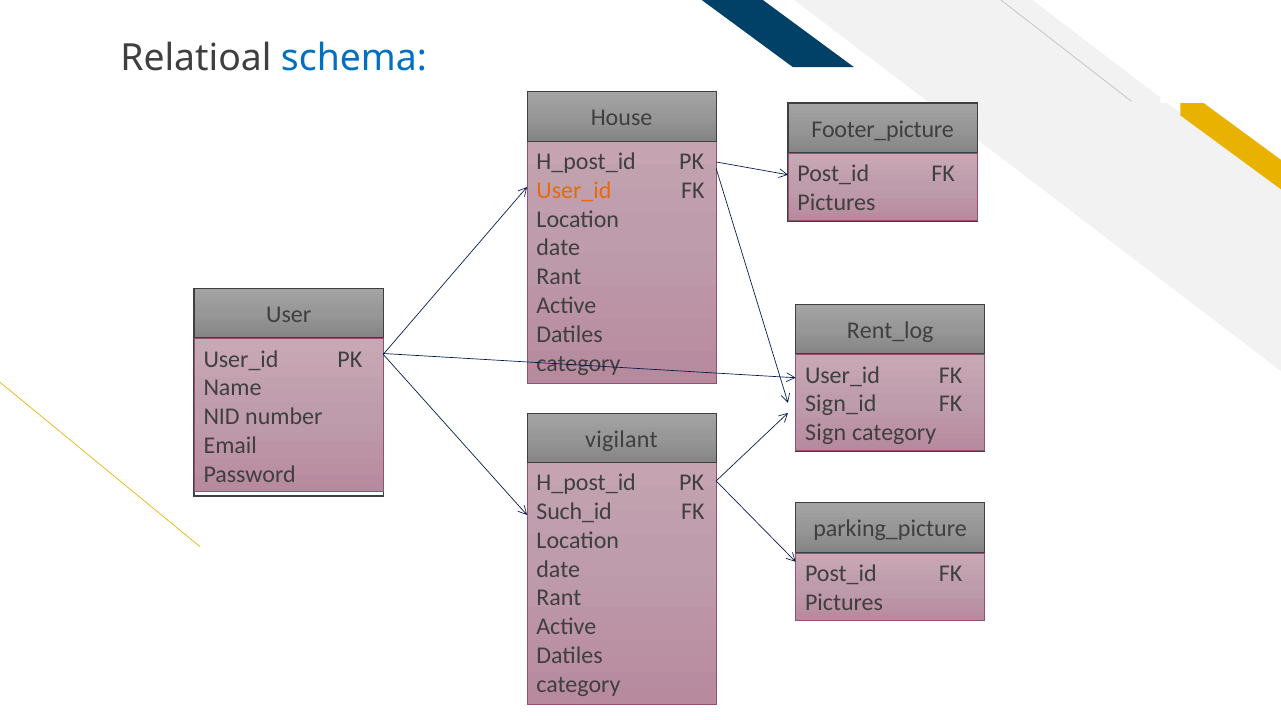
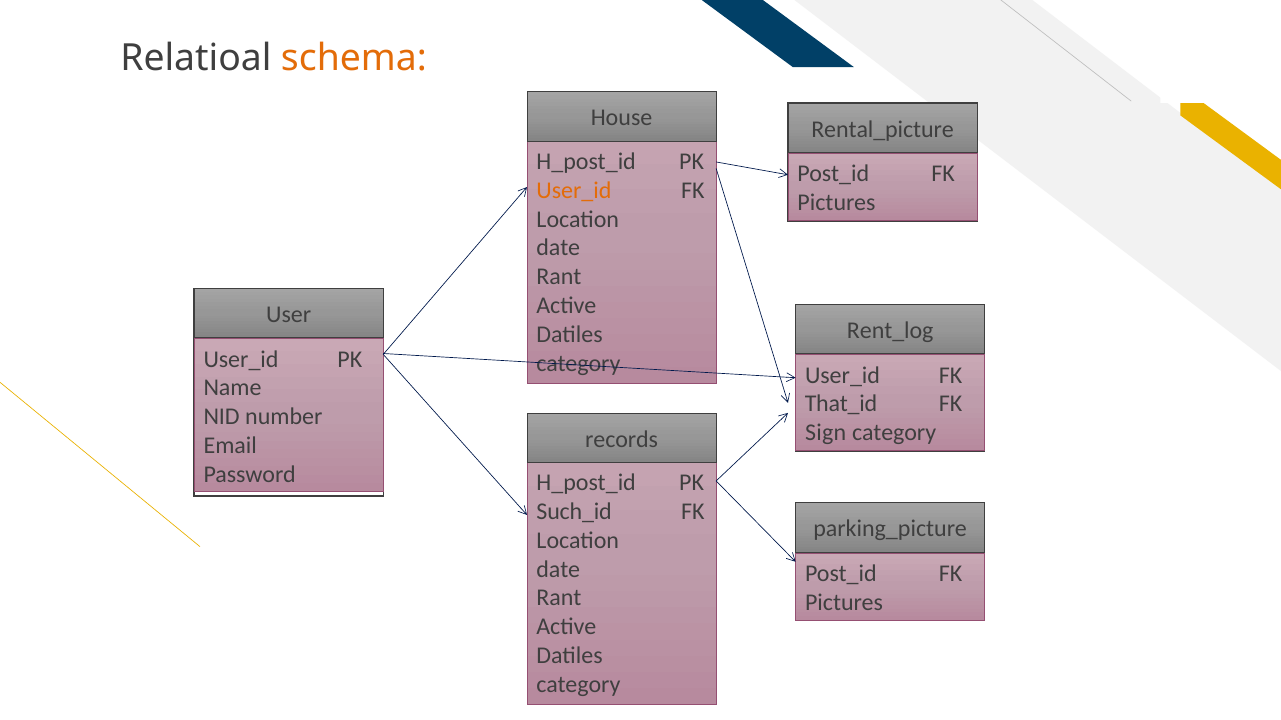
schema colour: blue -> orange (354, 59)
Footer_picture: Footer_picture -> Rental_picture (883, 129)
Sign_id: Sign_id -> That_id (841, 404)
vigilant: vigilant -> records (622, 440)
